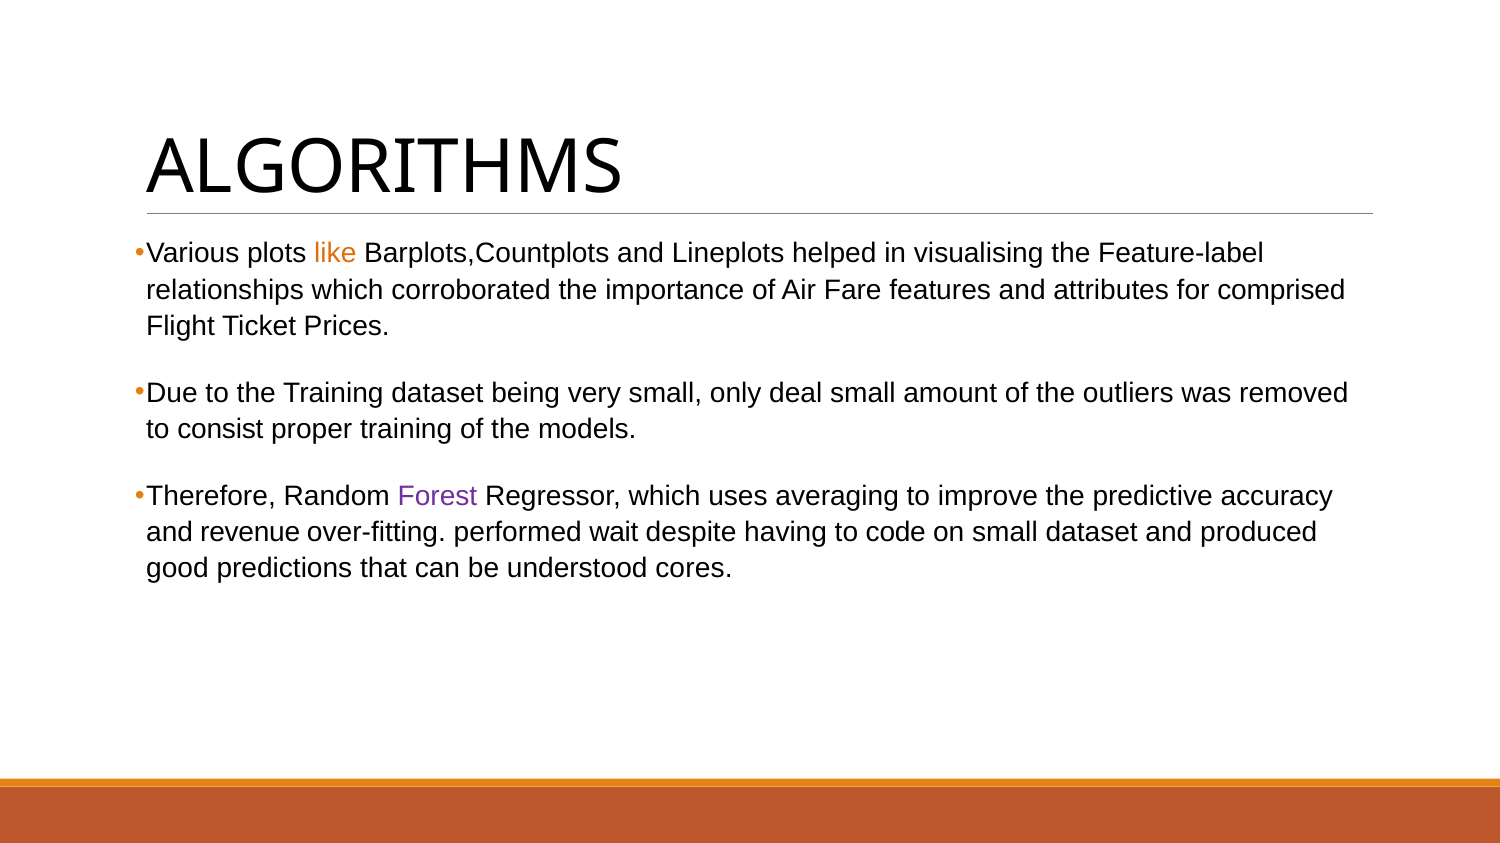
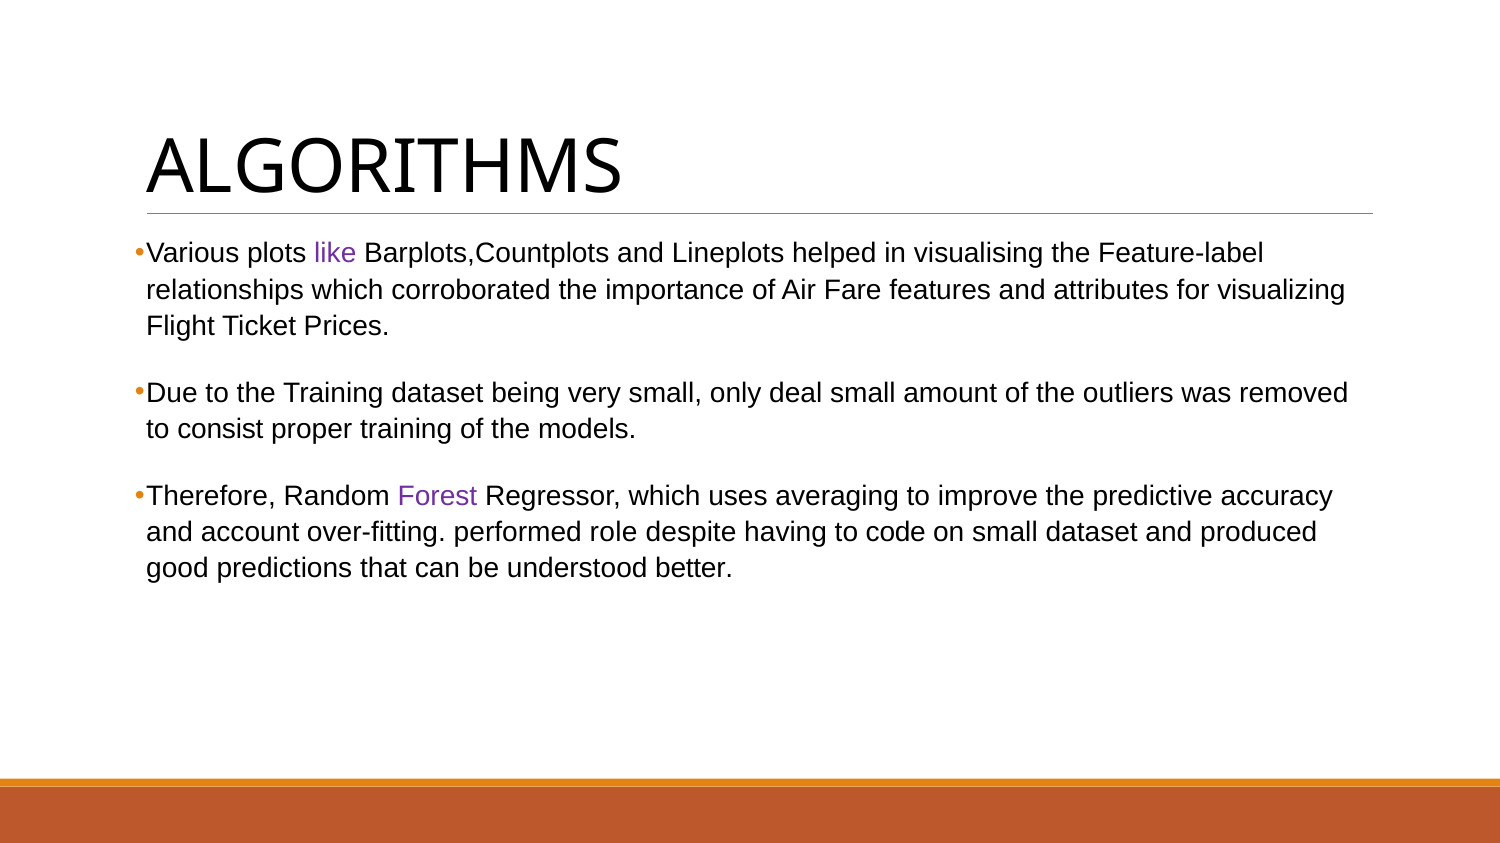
like colour: orange -> purple (335, 254)
comprised: comprised -> visualizing (1281, 290)
revenue: revenue -> account (250, 533)
wait: wait -> role (614, 533)
cores: cores -> better (694, 569)
